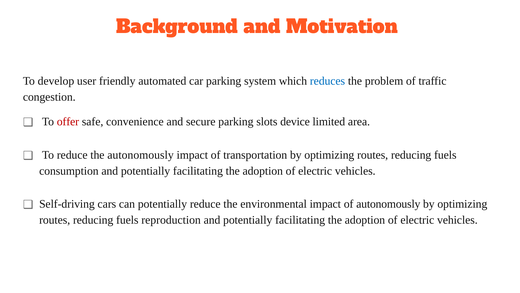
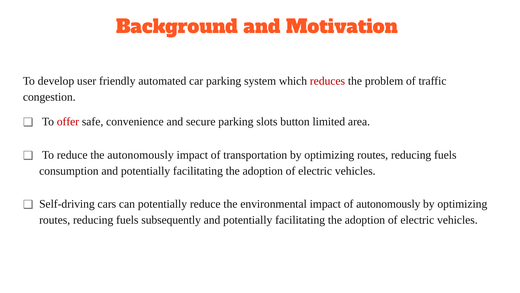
reduces colour: blue -> red (327, 81)
device: device -> button (295, 121)
reproduction: reproduction -> subsequently (171, 220)
